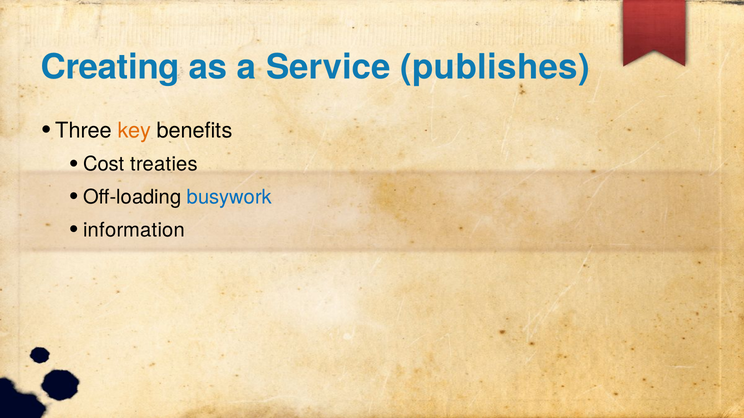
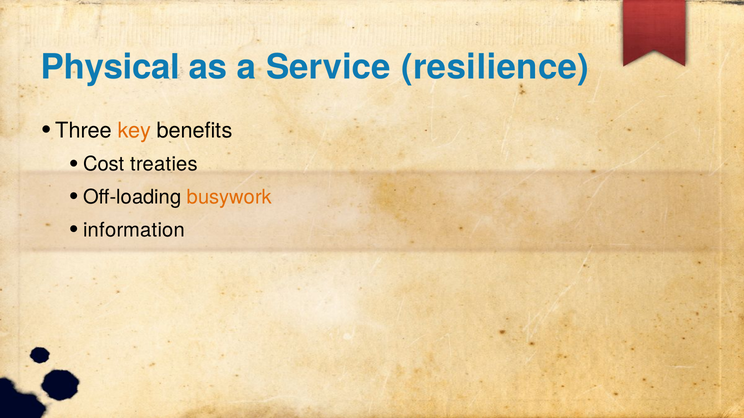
Creating: Creating -> Physical (110, 67)
publishes: publishes -> resilience (495, 67)
busywork colour: blue -> orange (229, 197)
